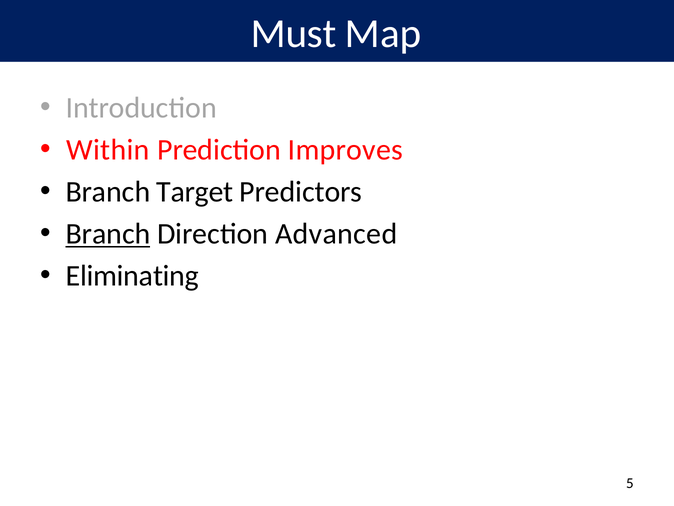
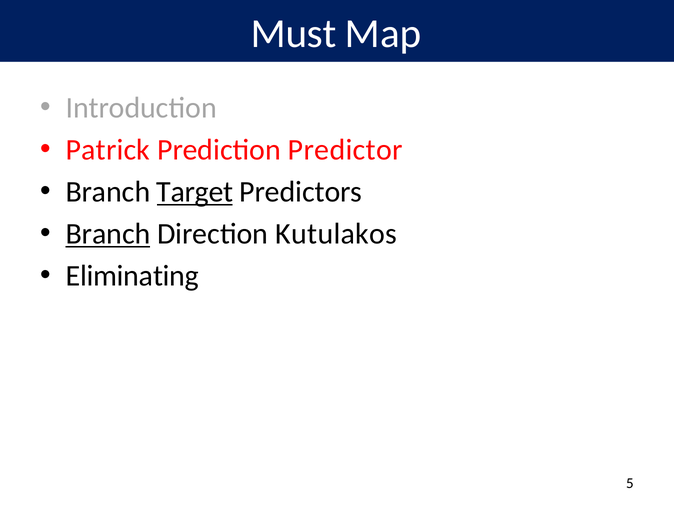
Within: Within -> Patrick (108, 150)
Improves: Improves -> Predictor (345, 150)
Target underline: none -> present (195, 192)
Advanced: Advanced -> Kutulakos (336, 234)
